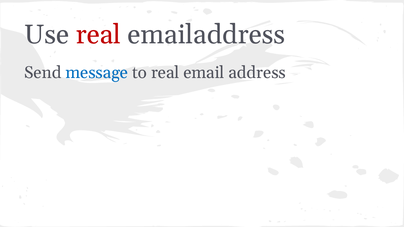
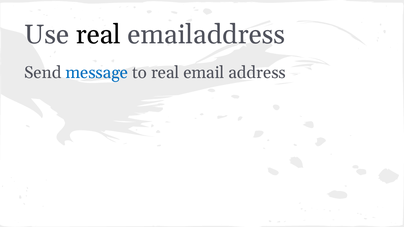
real colour: red -> black (98, 35)
